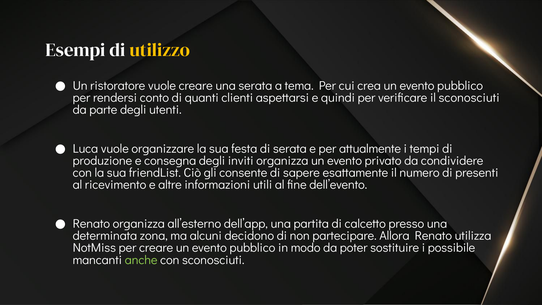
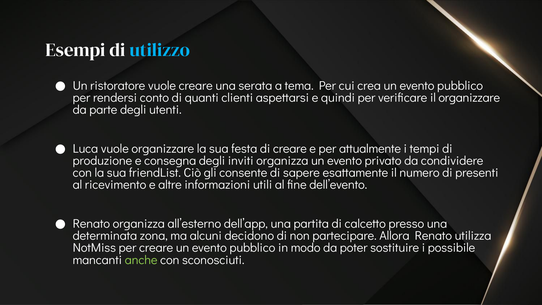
utilizzo colour: yellow -> light blue (160, 50)
il sconosciuti: sconosciuti -> organizzare (469, 98)
di serata: serata -> creare (290, 149)
